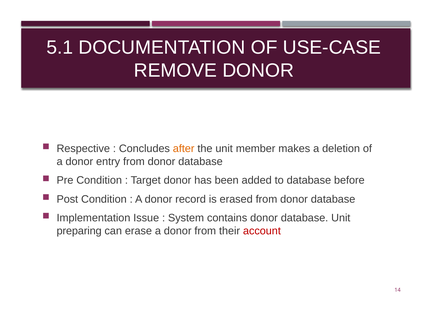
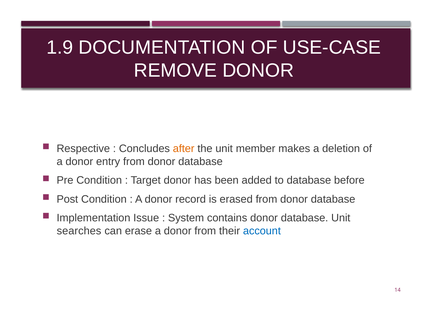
5.1: 5.1 -> 1.9 (60, 48)
preparing: preparing -> searches (79, 231)
account colour: red -> blue (262, 231)
